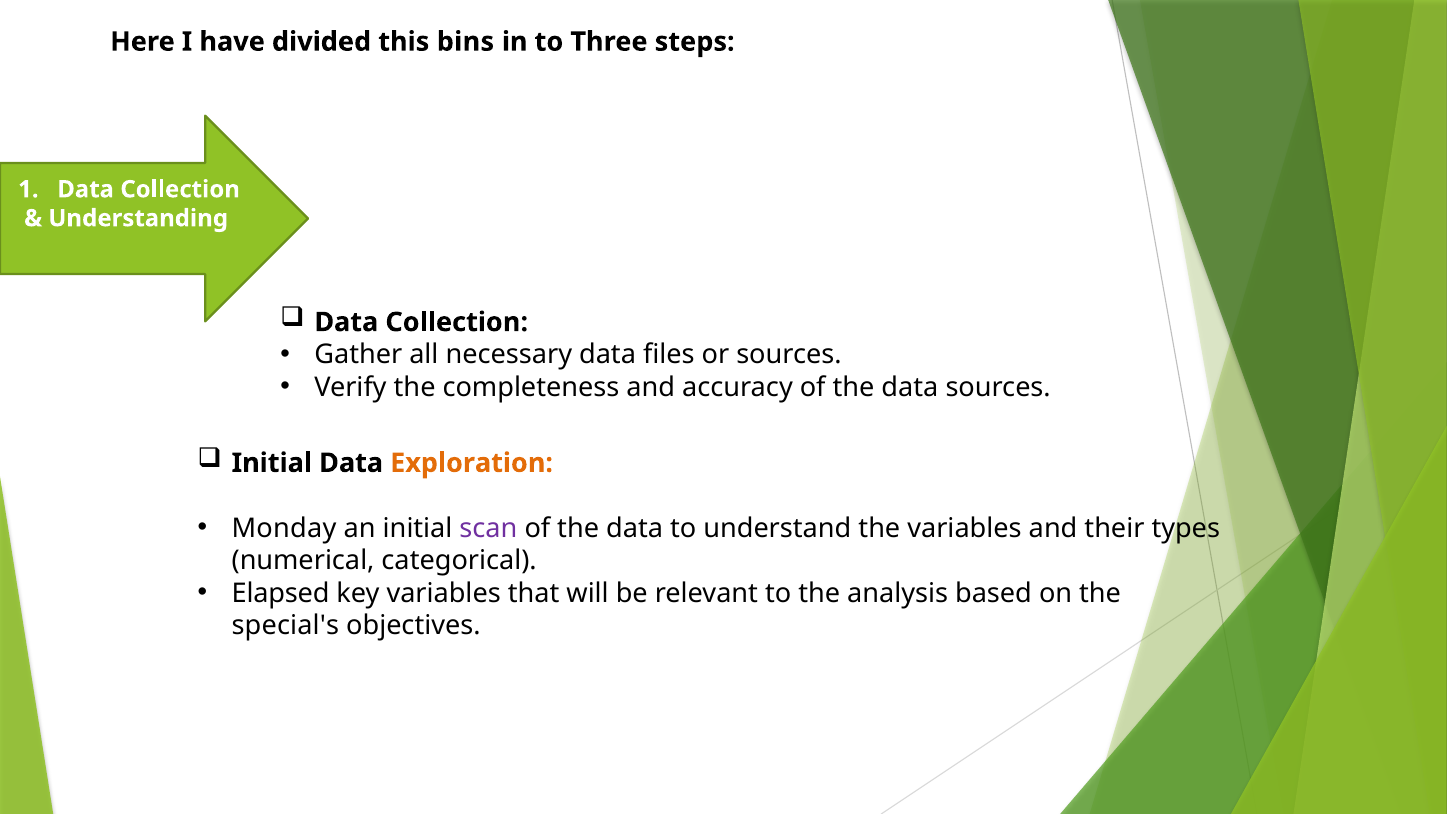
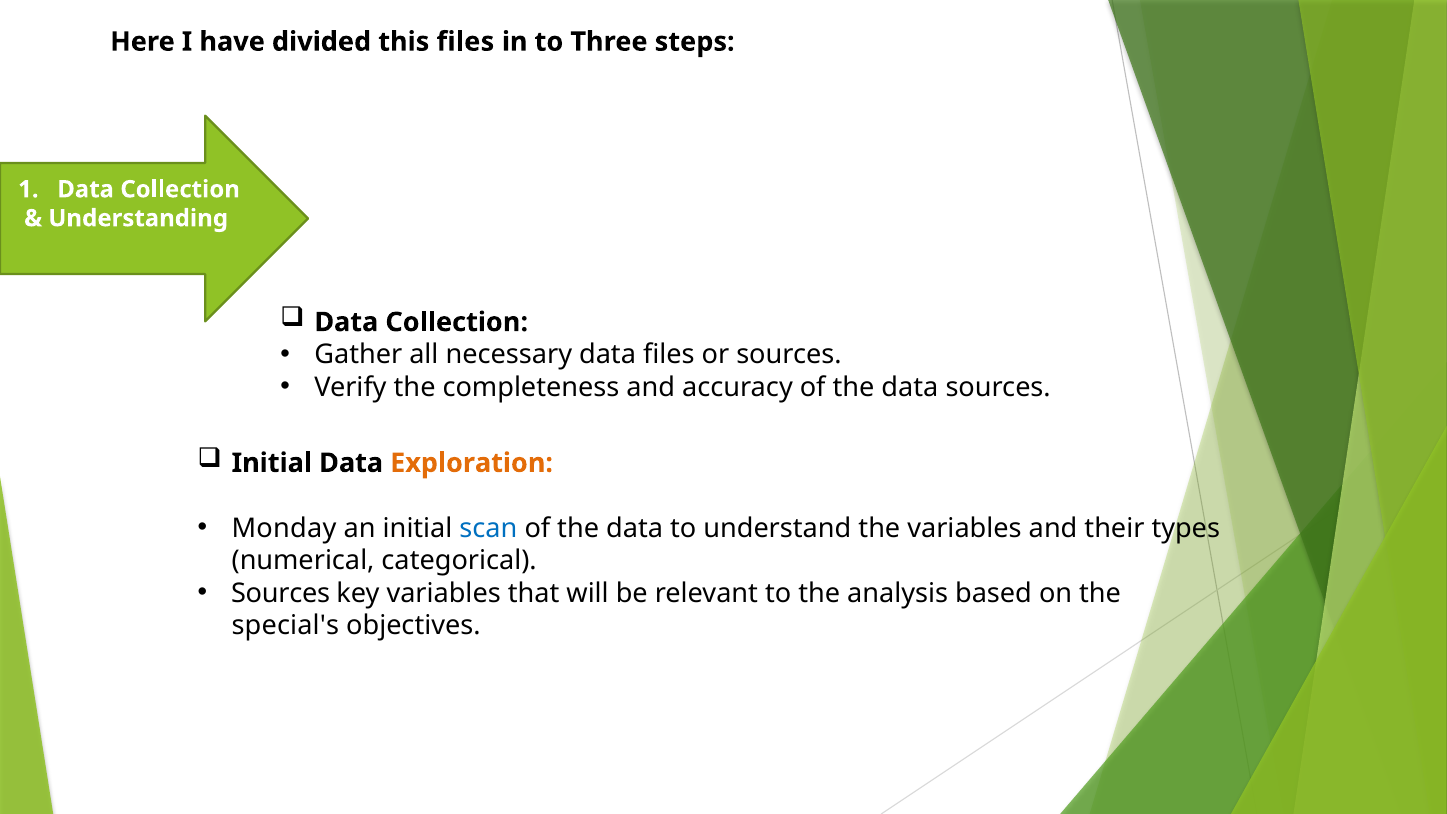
this bins: bins -> files (465, 42)
scan colour: purple -> blue (488, 528)
Elapsed: Elapsed -> Sources (281, 593)
